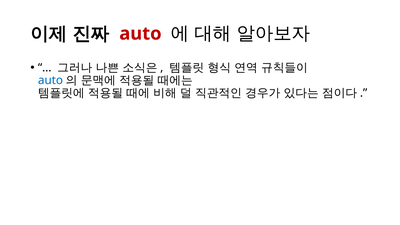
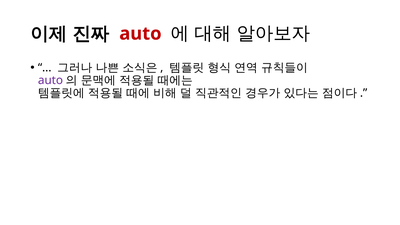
auto colour: blue -> purple (50, 80)
